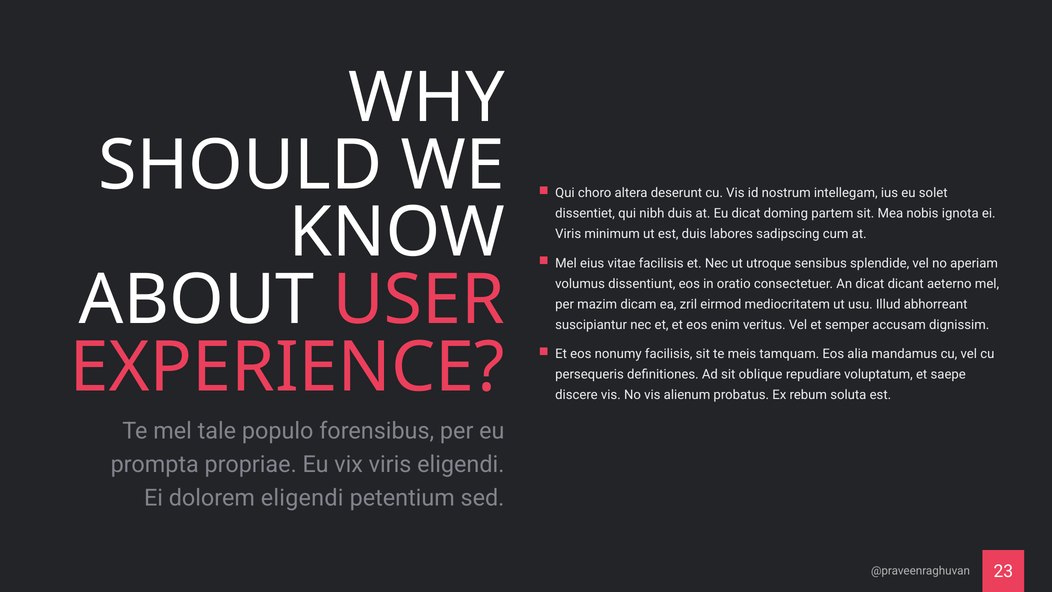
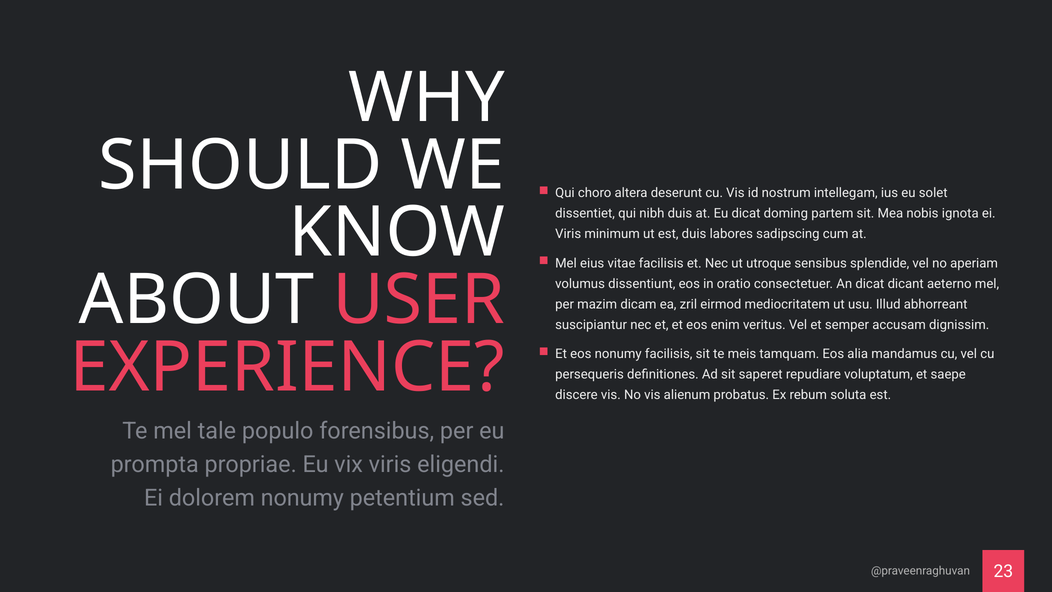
oblique: oblique -> saperet (761, 374)
dolorem eligendi: eligendi -> nonumy (302, 498)
